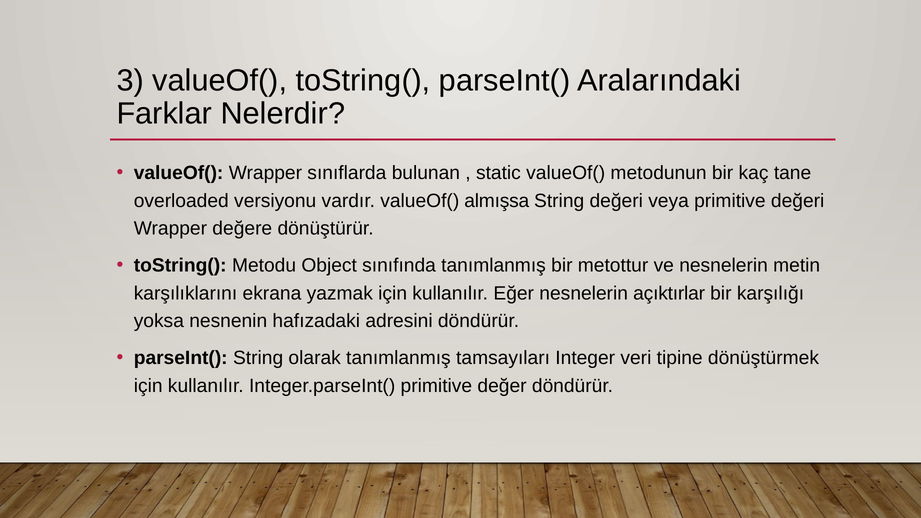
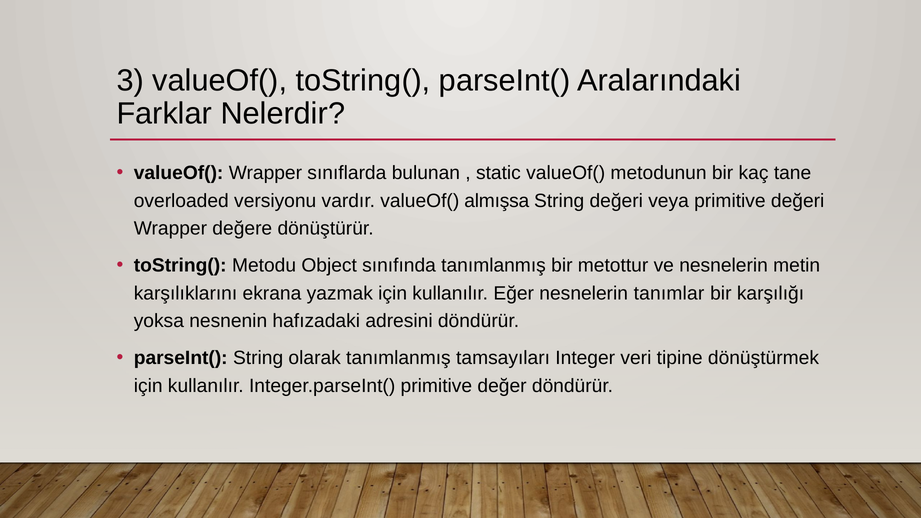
açıktırlar: açıktırlar -> tanımlar (669, 293)
